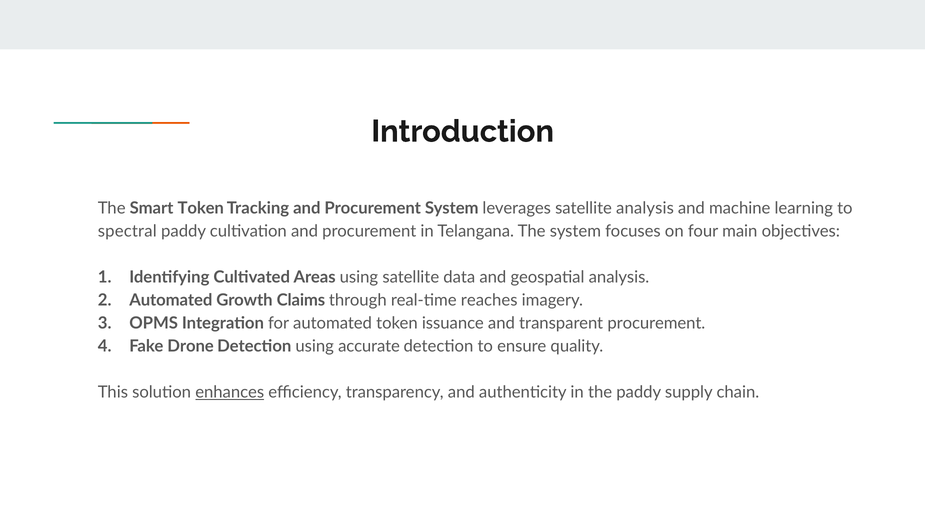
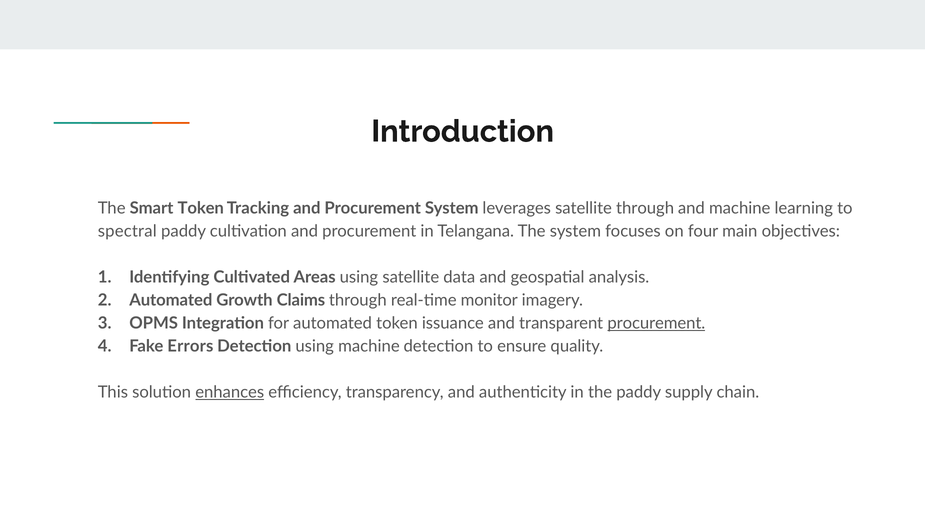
satellite analysis: analysis -> through (645, 208)
reaches: reaches -> monitor (489, 300)
procurement underline: none -> present (656, 323)
Drone: Drone -> Errors (190, 346)
using accurate: accurate -> machine (369, 346)
